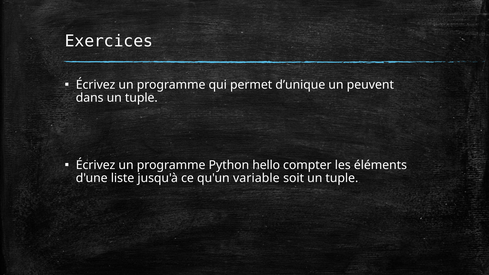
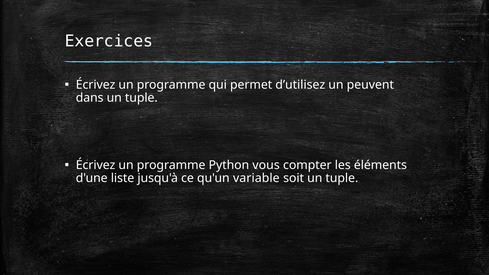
d’unique: d’unique -> d’utilisez (300, 85)
hello: hello -> vous (266, 165)
